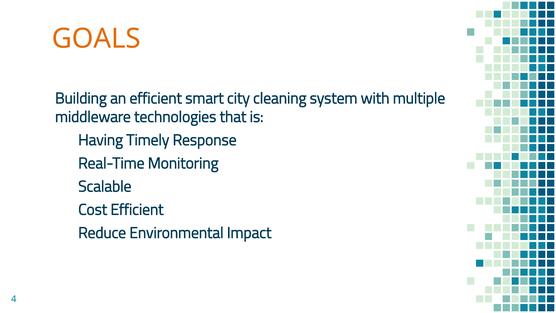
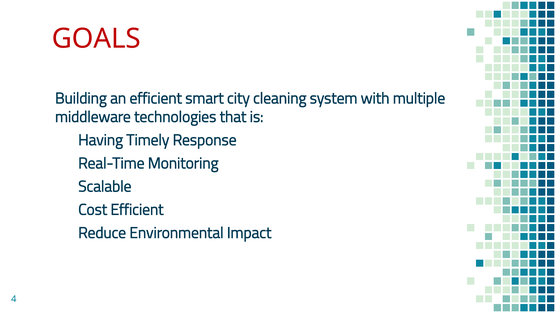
GOALS colour: orange -> red (96, 39)
